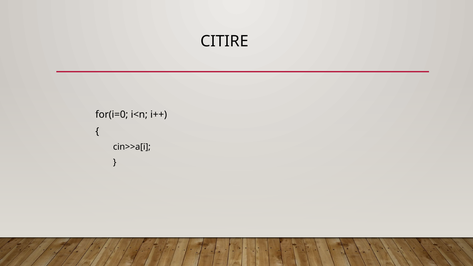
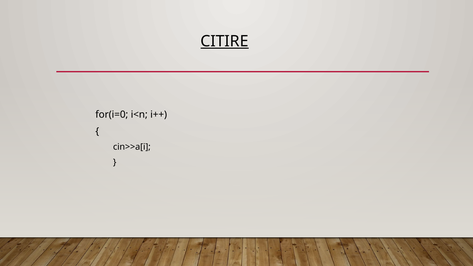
CITIRE underline: none -> present (225, 41)
